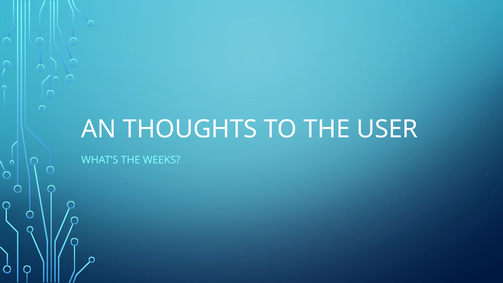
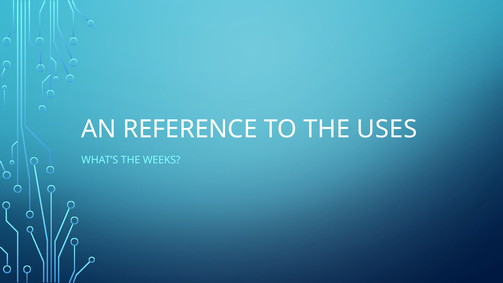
THOUGHTS: THOUGHTS -> REFERENCE (190, 129)
USER: USER -> USES (387, 129)
